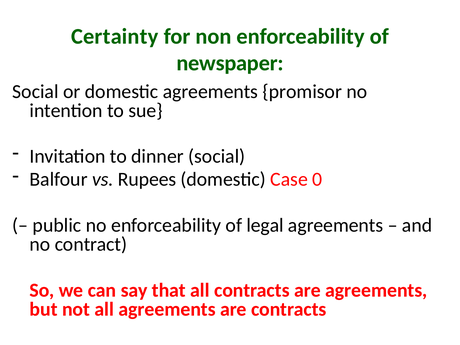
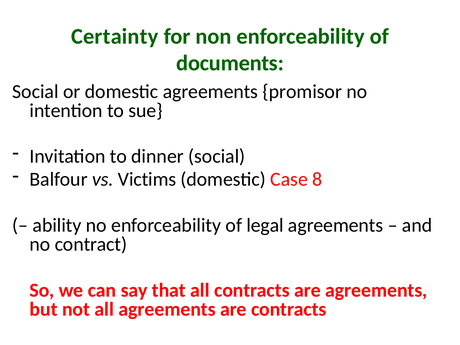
newspaper: newspaper -> documents (230, 63)
Rupees: Rupees -> Victims (147, 179)
0: 0 -> 8 (317, 179)
public: public -> ability (57, 225)
